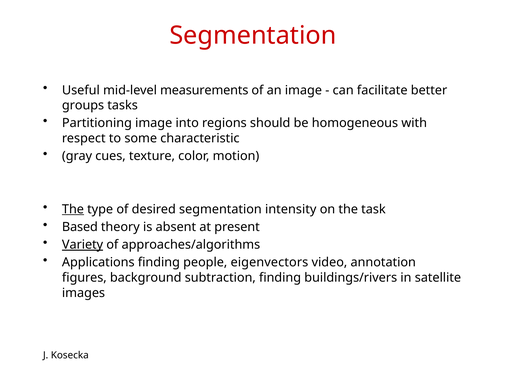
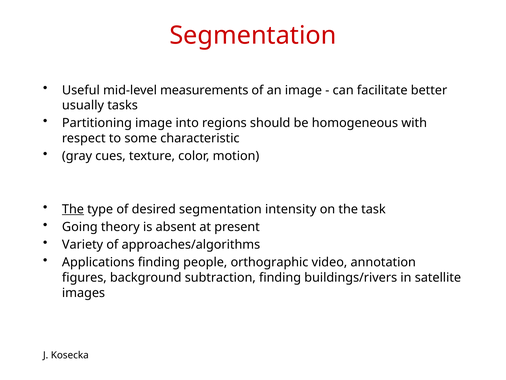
groups: groups -> usually (83, 105)
Based: Based -> Going (80, 227)
Variety underline: present -> none (83, 244)
eigenvectors: eigenvectors -> orthographic (269, 262)
